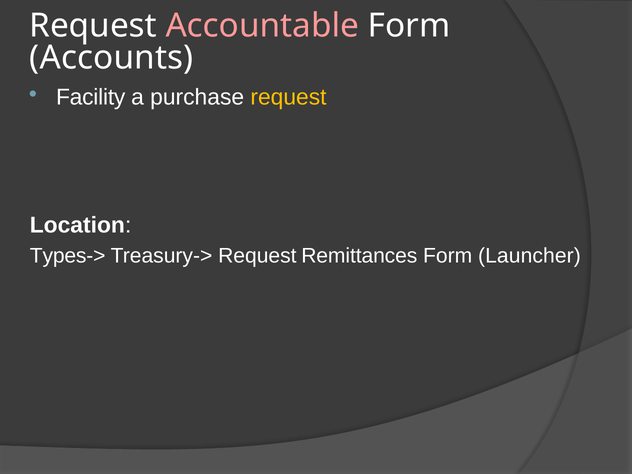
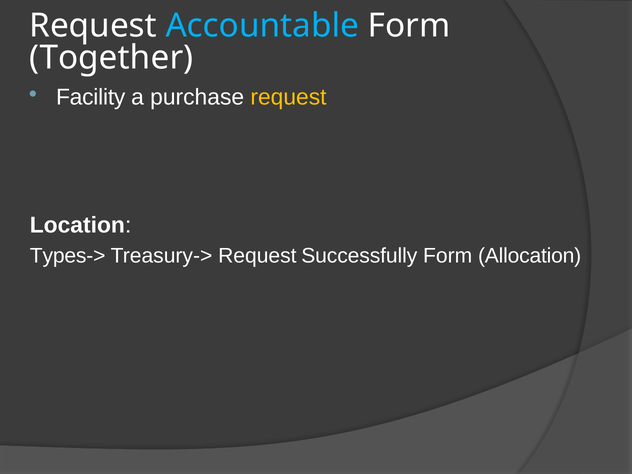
Accountable colour: pink -> light blue (262, 26)
Accounts: Accounts -> Together (111, 58)
Remittances: Remittances -> Successfully (359, 256)
Launcher: Launcher -> Allocation (530, 256)
